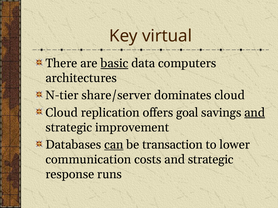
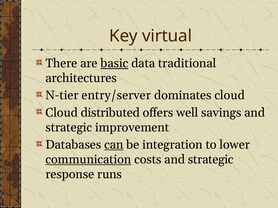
computers: computers -> traditional (187, 63)
share/server: share/server -> entry/server (116, 96)
replication: replication -> distributed (110, 113)
goal: goal -> well (187, 113)
and underline: present -> none (255, 113)
transaction: transaction -> integration (172, 145)
communication underline: none -> present (88, 160)
